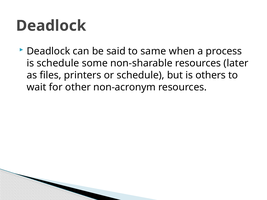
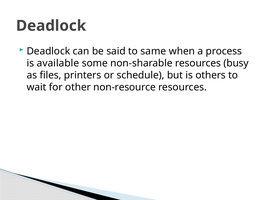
is schedule: schedule -> available (58, 63)
later: later -> busy (236, 63)
non-acronym: non-acronym -> non-resource (125, 87)
